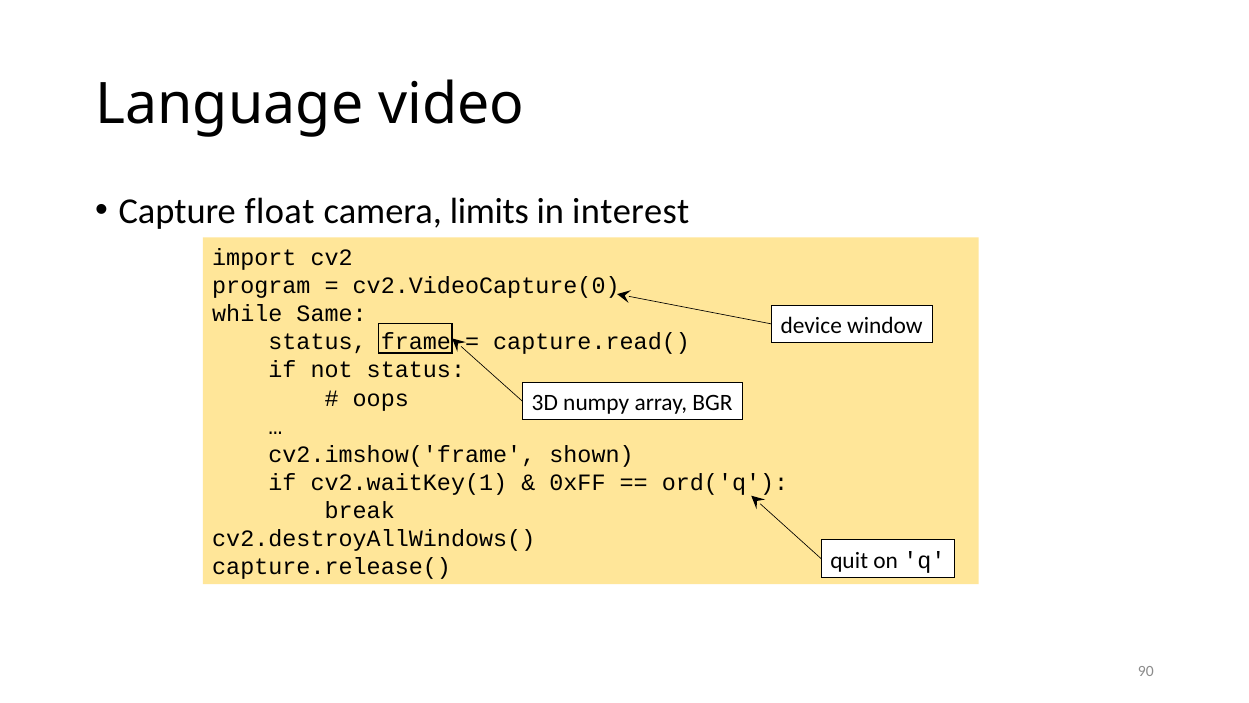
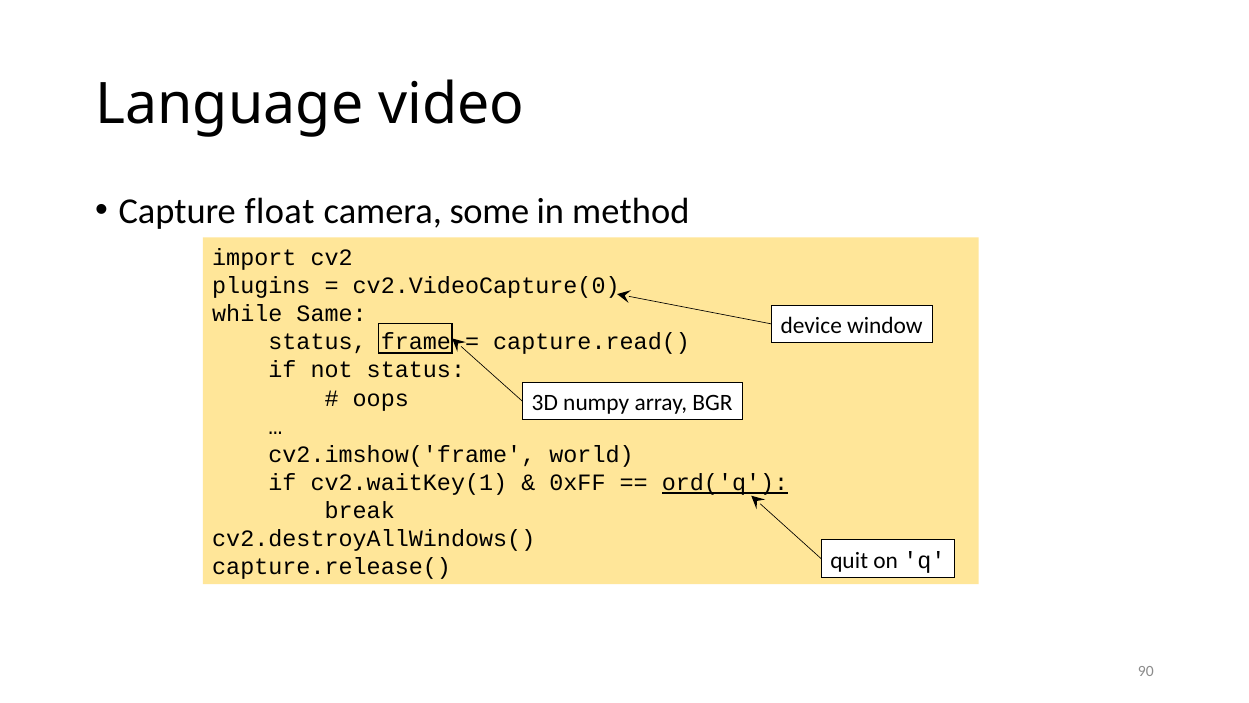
limits: limits -> some (489, 211)
interest: interest -> method (631, 211)
program: program -> plugins (261, 286)
shown: shown -> world (592, 454)
ord('q underline: none -> present (725, 482)
